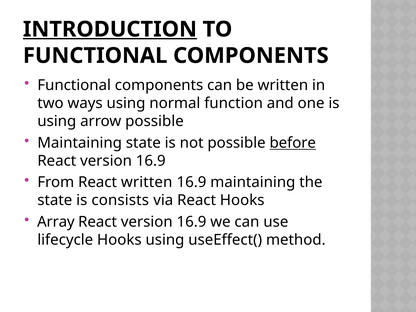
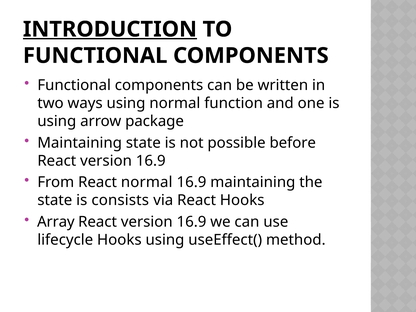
arrow possible: possible -> package (155, 121)
before underline: present -> none (293, 143)
React written: written -> normal (147, 182)
